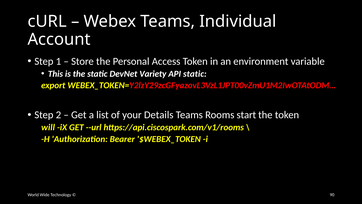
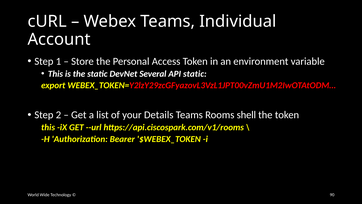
Variety: Variety -> Several (153, 74)
start: start -> shell (246, 115)
will: will -> this (48, 127)
